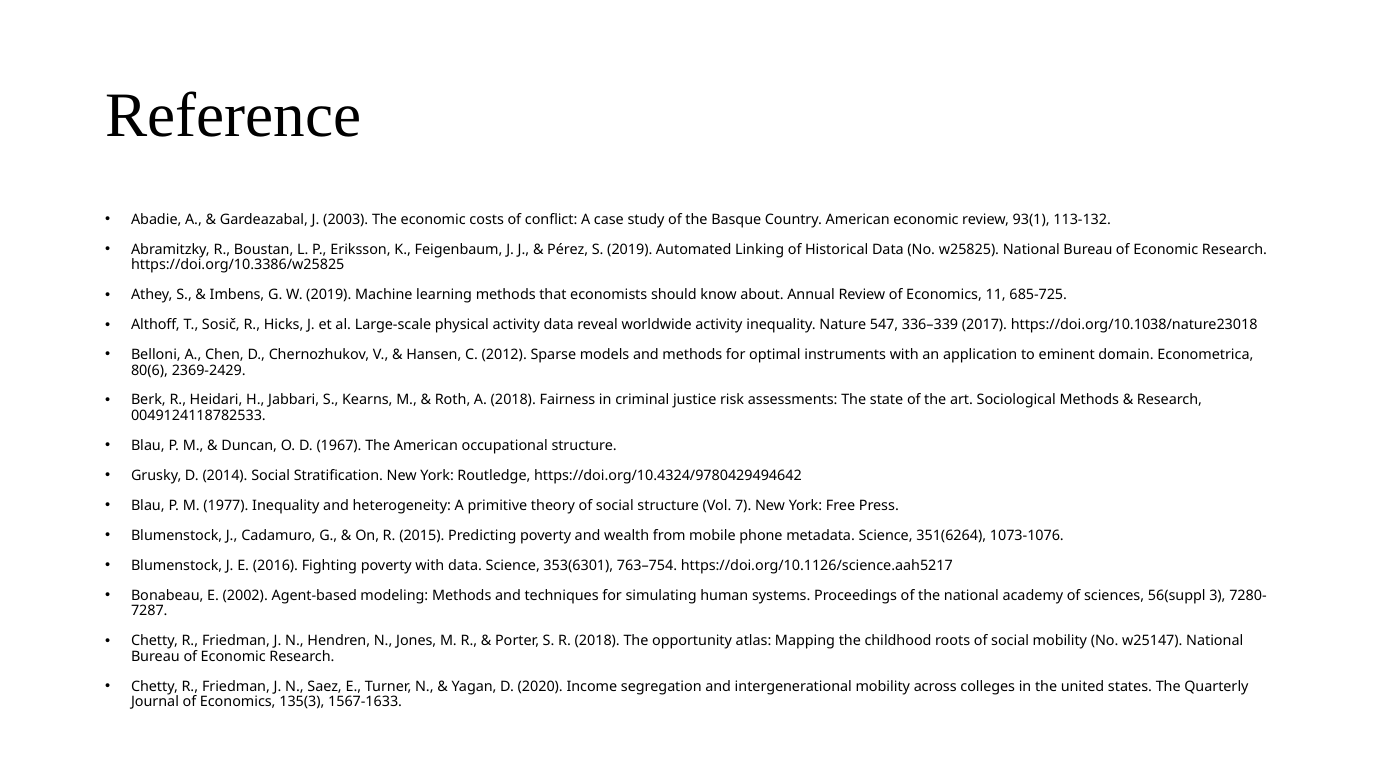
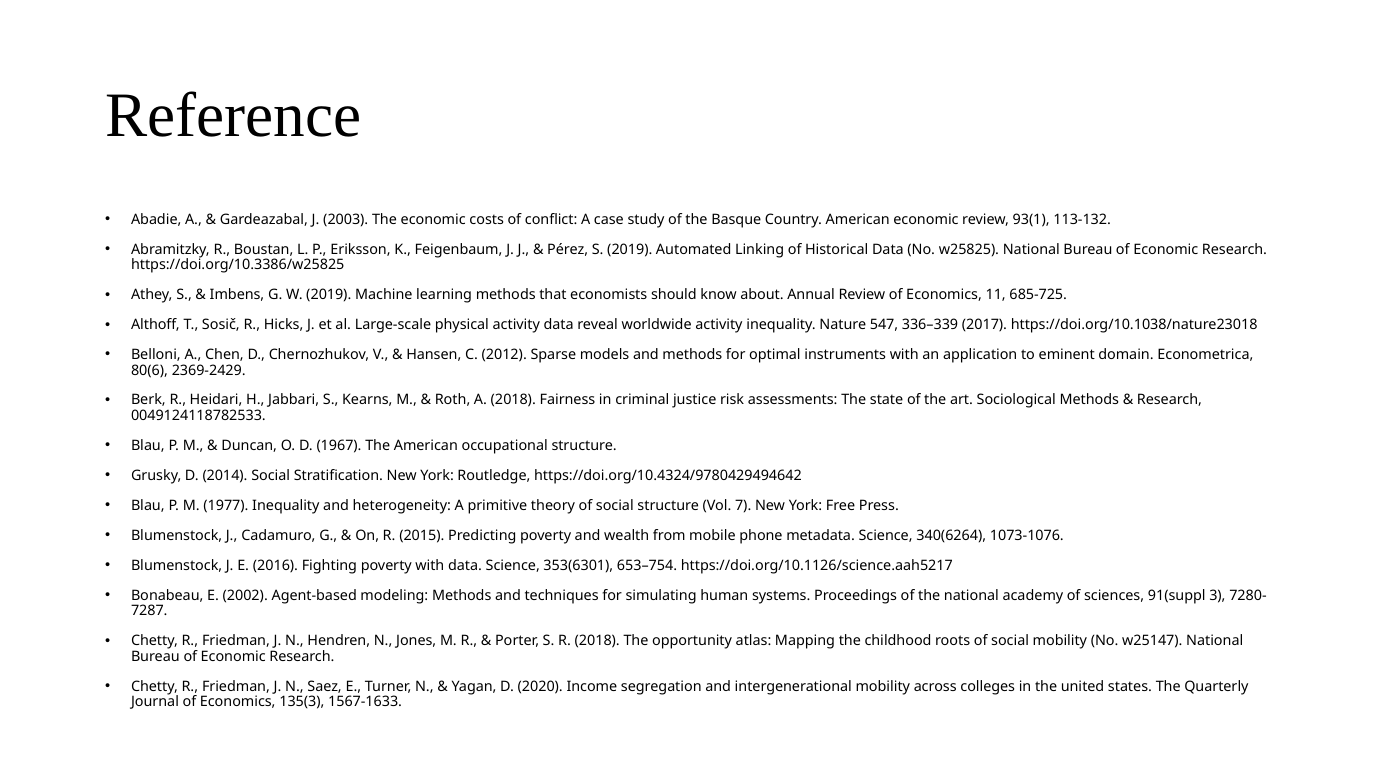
351(6264: 351(6264 -> 340(6264 (951, 536)
763–754: 763–754 -> 653–754 (647, 566)
56(suppl: 56(suppl -> 91(suppl (1177, 596)
